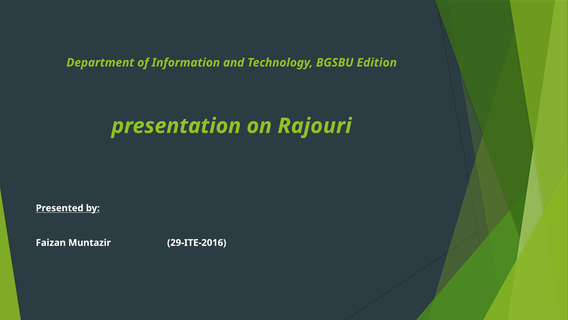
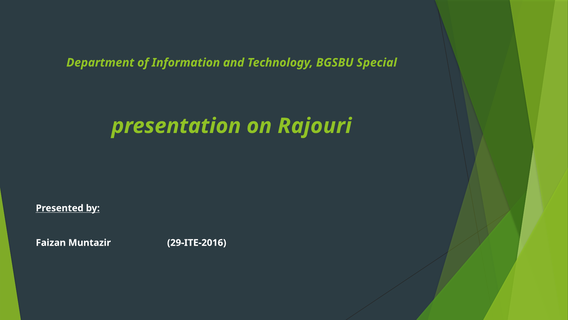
Edition: Edition -> Special (377, 63)
